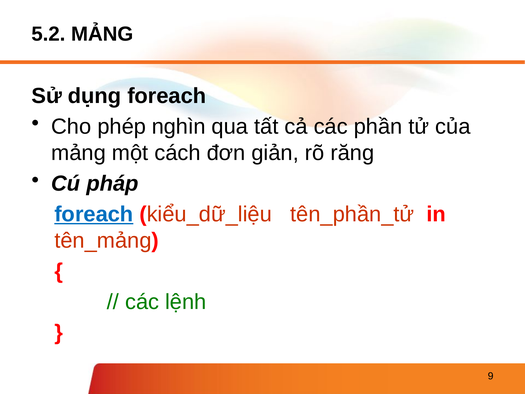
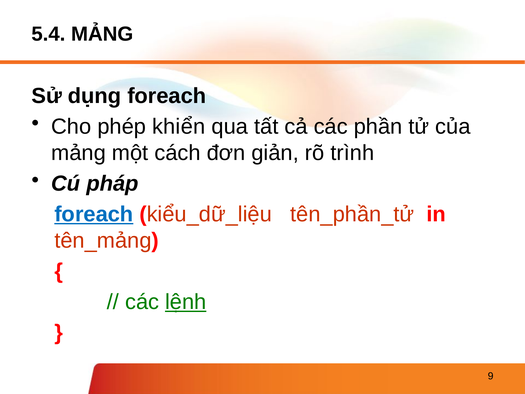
5.2: 5.2 -> 5.4 (48, 34)
nghìn: nghìn -> khiển (179, 127)
răng: răng -> trình (352, 153)
lệnh underline: none -> present (186, 302)
